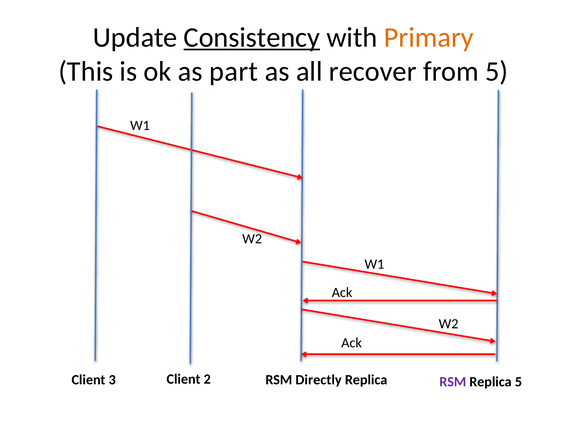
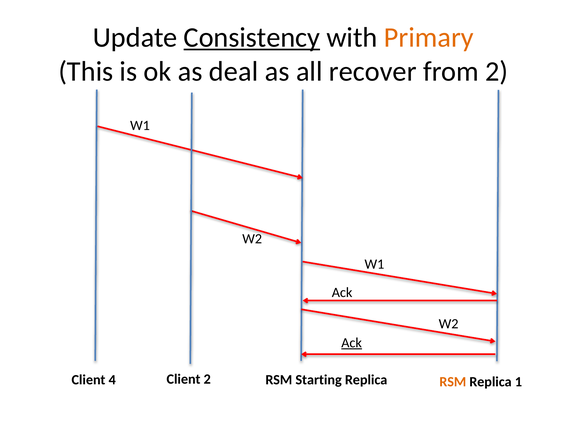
part: part -> deal (234, 71)
from 5: 5 -> 2 (497, 71)
Ack underline: none -> present (352, 343)
3: 3 -> 4 (112, 380)
Directly: Directly -> Starting (319, 380)
RSM colour: purple -> orange (453, 382)
Replica 5: 5 -> 1 (518, 382)
